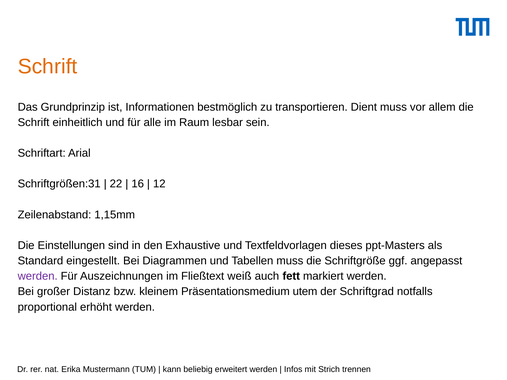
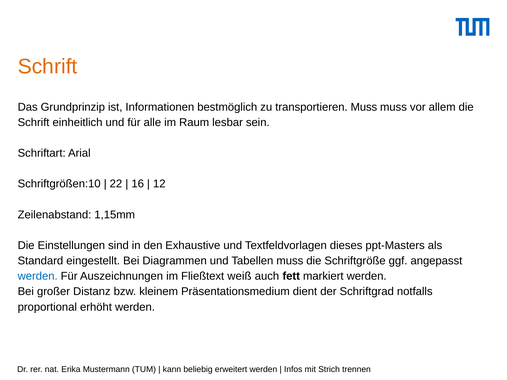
transportieren Dient: Dient -> Muss (364, 107)
Schriftgrößen:31: Schriftgrößen:31 -> Schriftgrößen:10 (59, 184)
werden colour: purple -> blue (38, 276)
utem: utem -> dient (305, 292)
